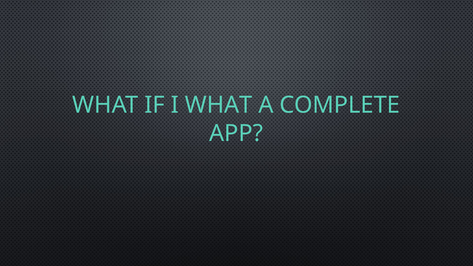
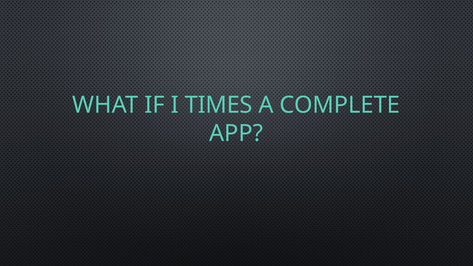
I WHAT: WHAT -> TIMES (219, 105)
